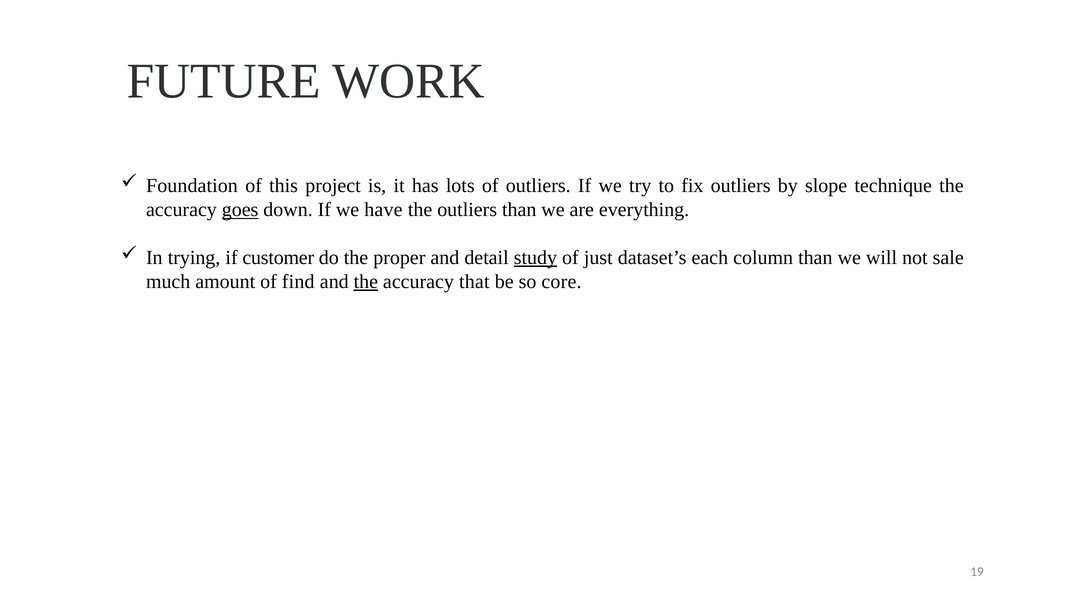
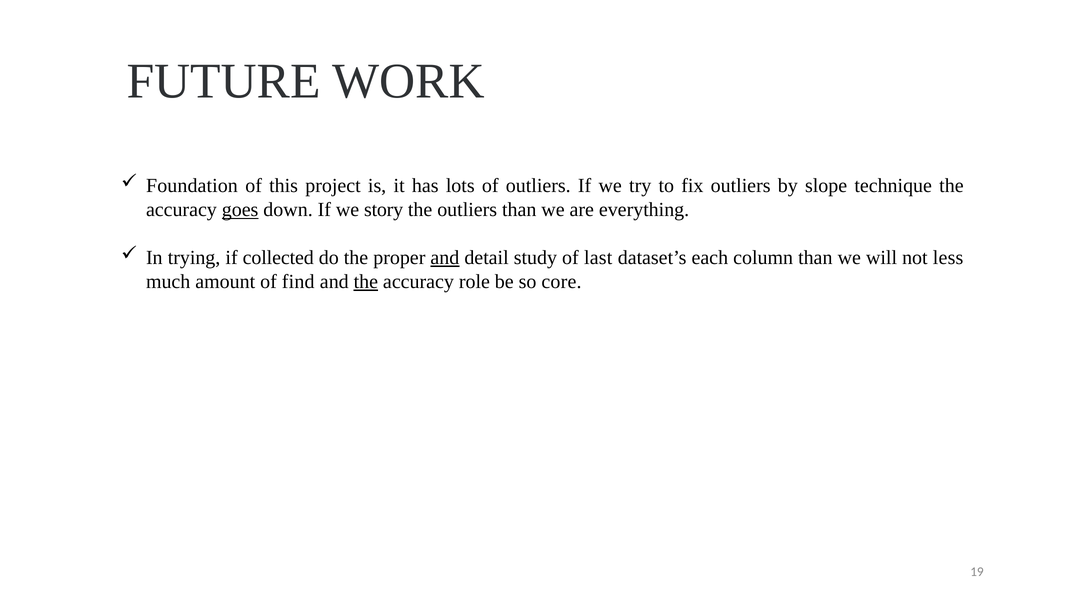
have: have -> story (384, 210)
customer: customer -> collected (278, 258)
and underline: none -> present (445, 258)
study underline: present -> none (535, 258)
just: just -> last (598, 258)
sale: sale -> less (948, 258)
that: that -> role (474, 282)
